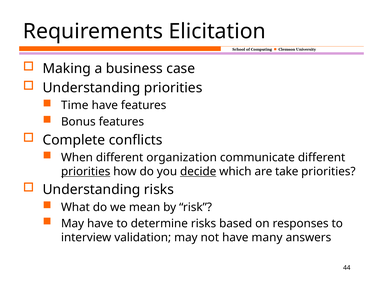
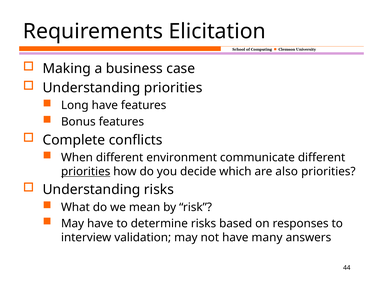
Time: Time -> Long (75, 105)
organization: organization -> environment (182, 158)
decide underline: present -> none (198, 172)
take: take -> also (287, 172)
